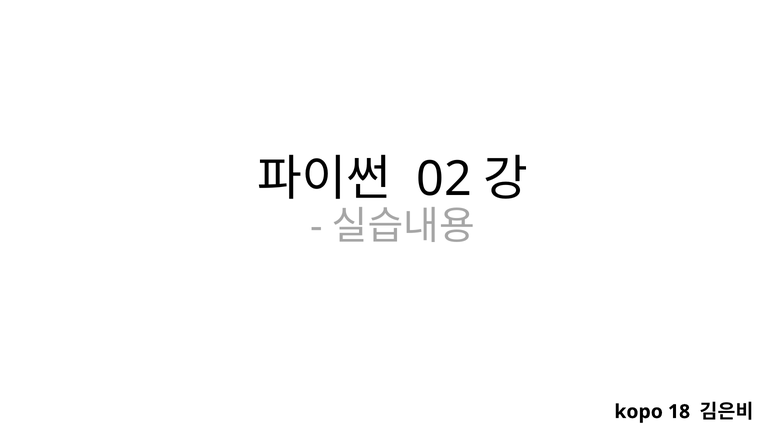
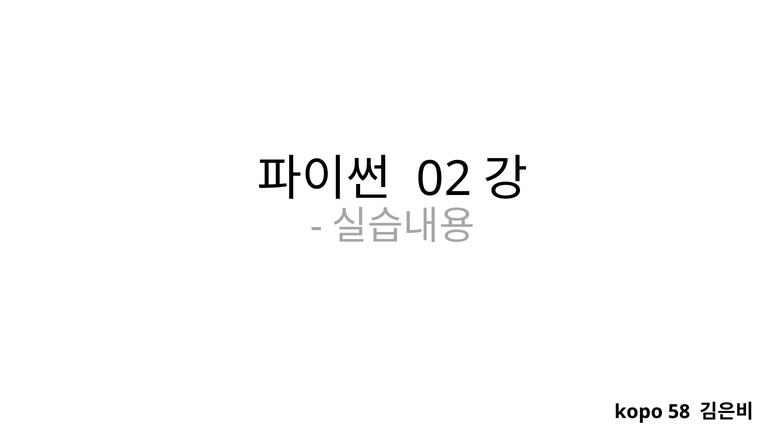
18: 18 -> 58 (679, 412)
